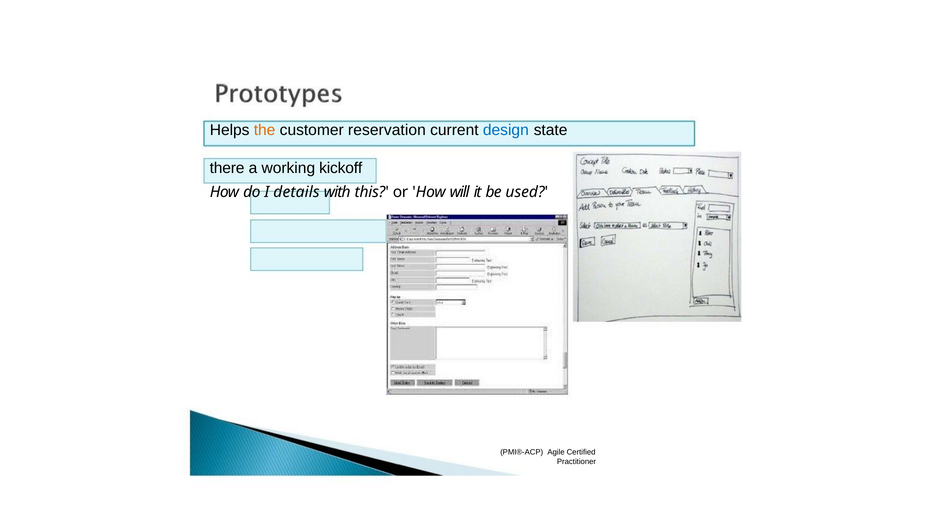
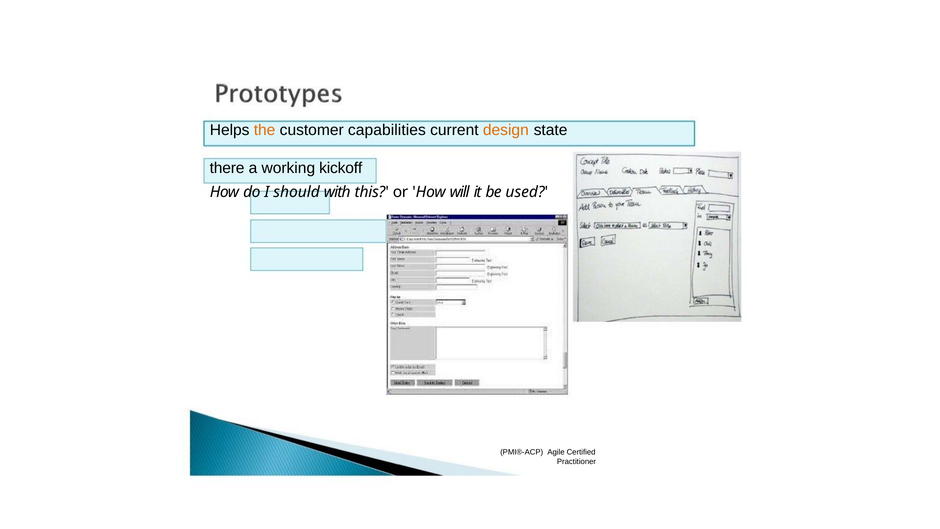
reservation: reservation -> capabilities (387, 130)
design colour: blue -> orange (506, 130)
details: details -> should (297, 192)
